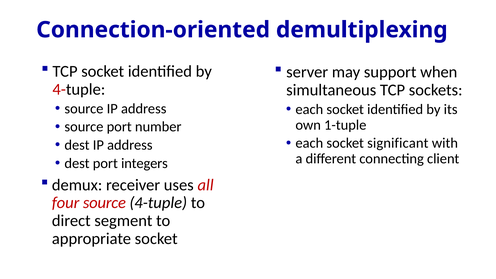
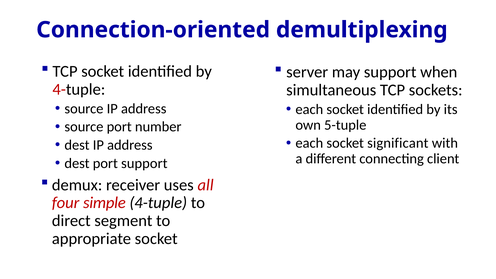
1-tuple: 1-tuple -> 5-tuple (345, 125)
port integers: integers -> support (144, 163)
four source: source -> simple (104, 203)
